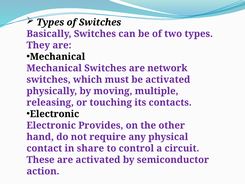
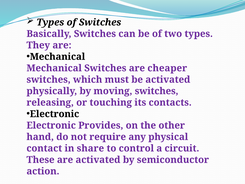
network: network -> cheaper (167, 68)
moving multiple: multiple -> switches (157, 91)
